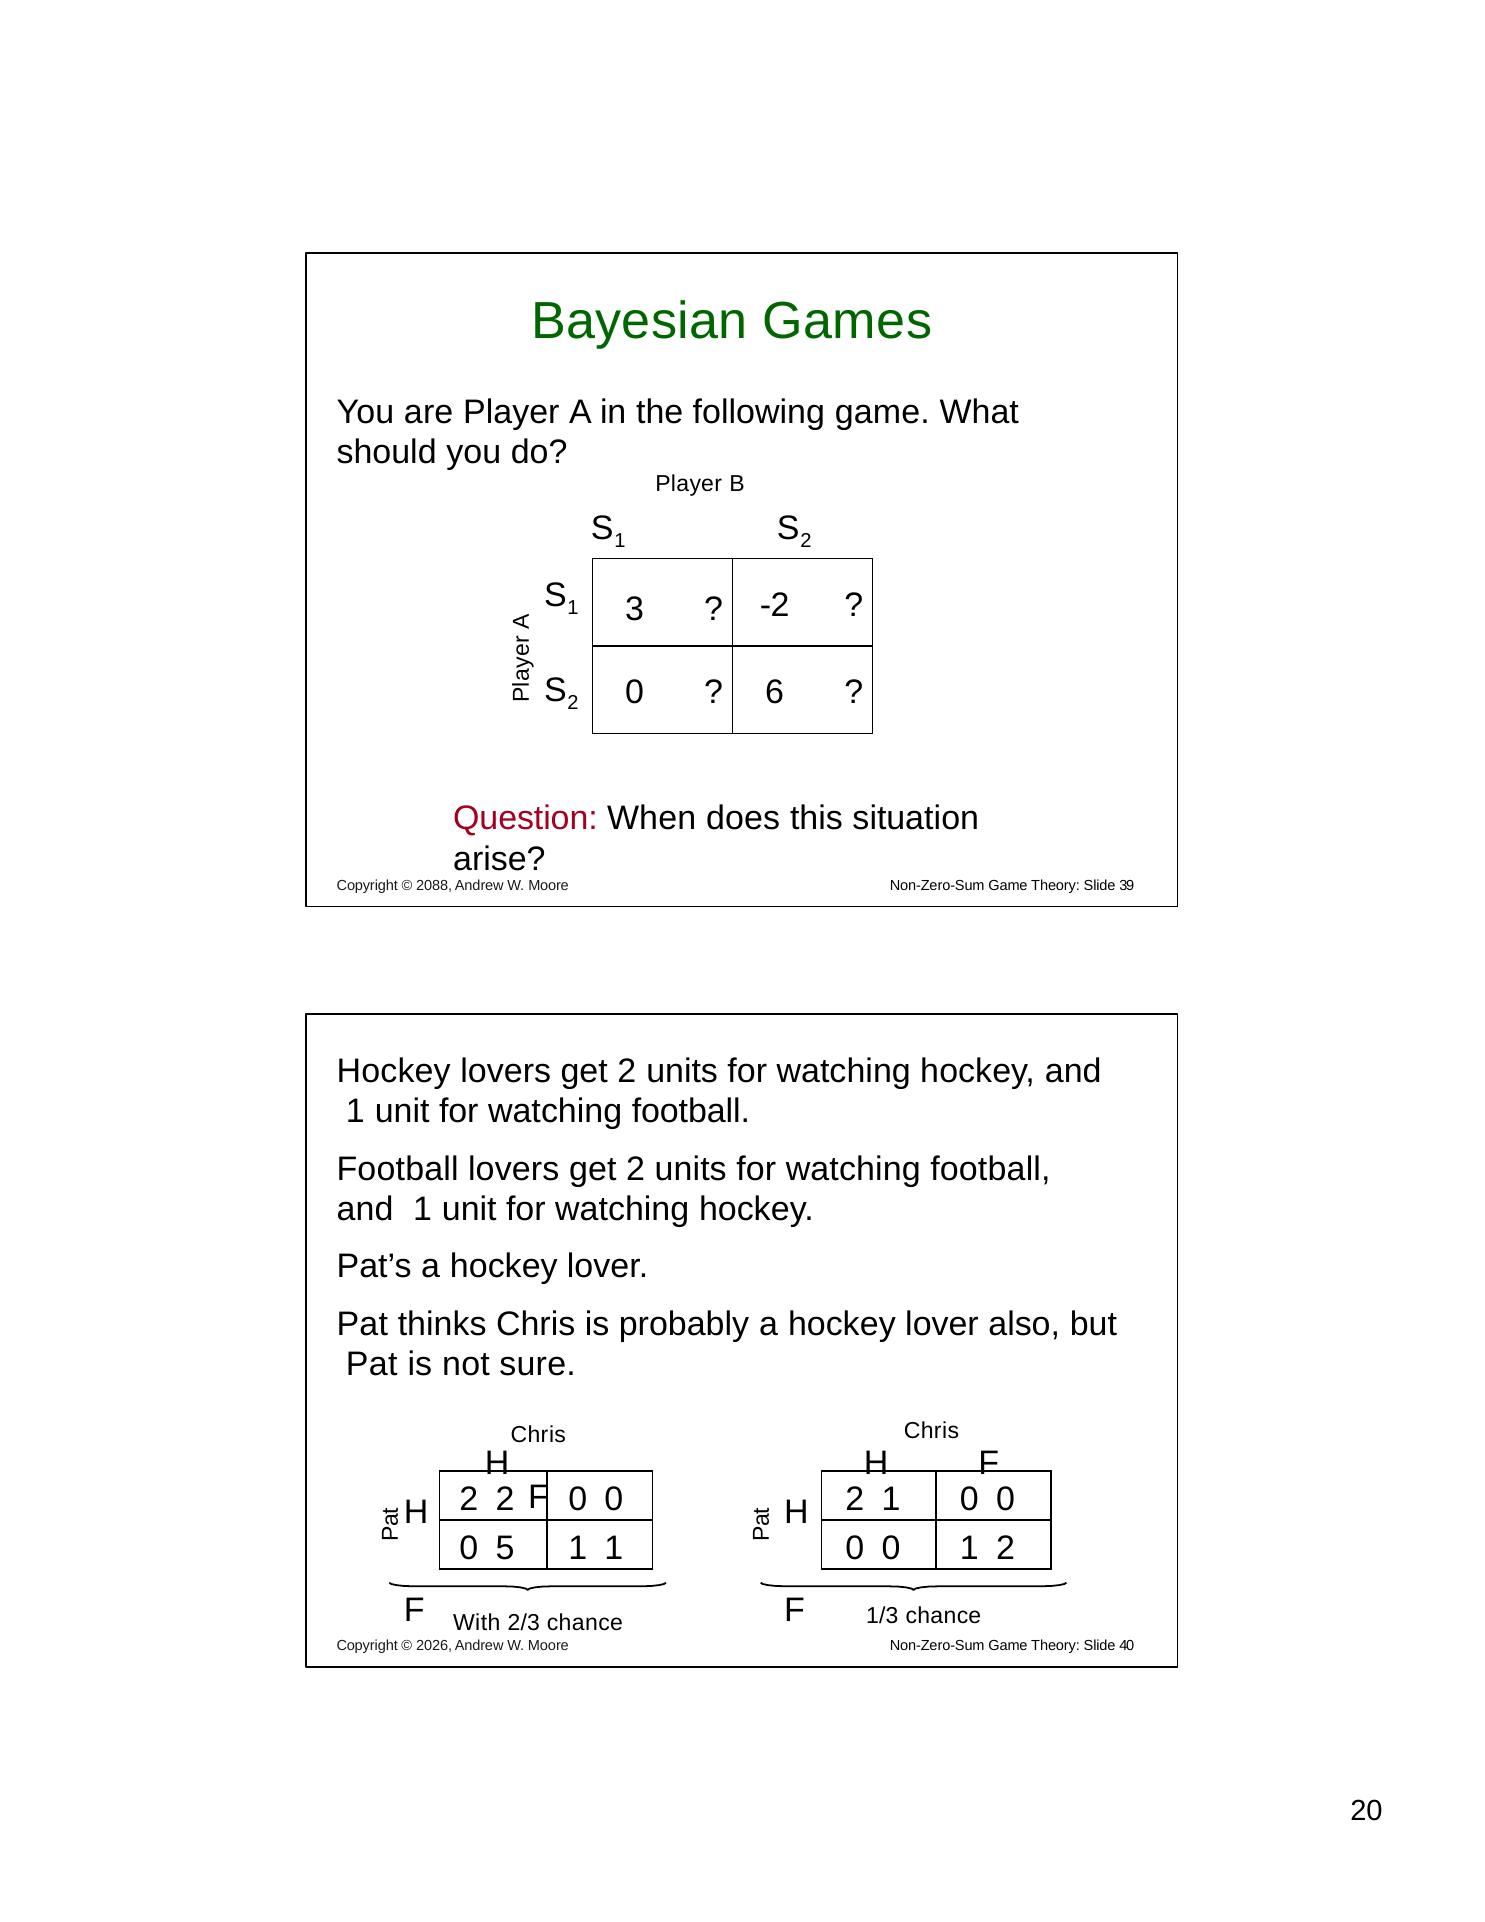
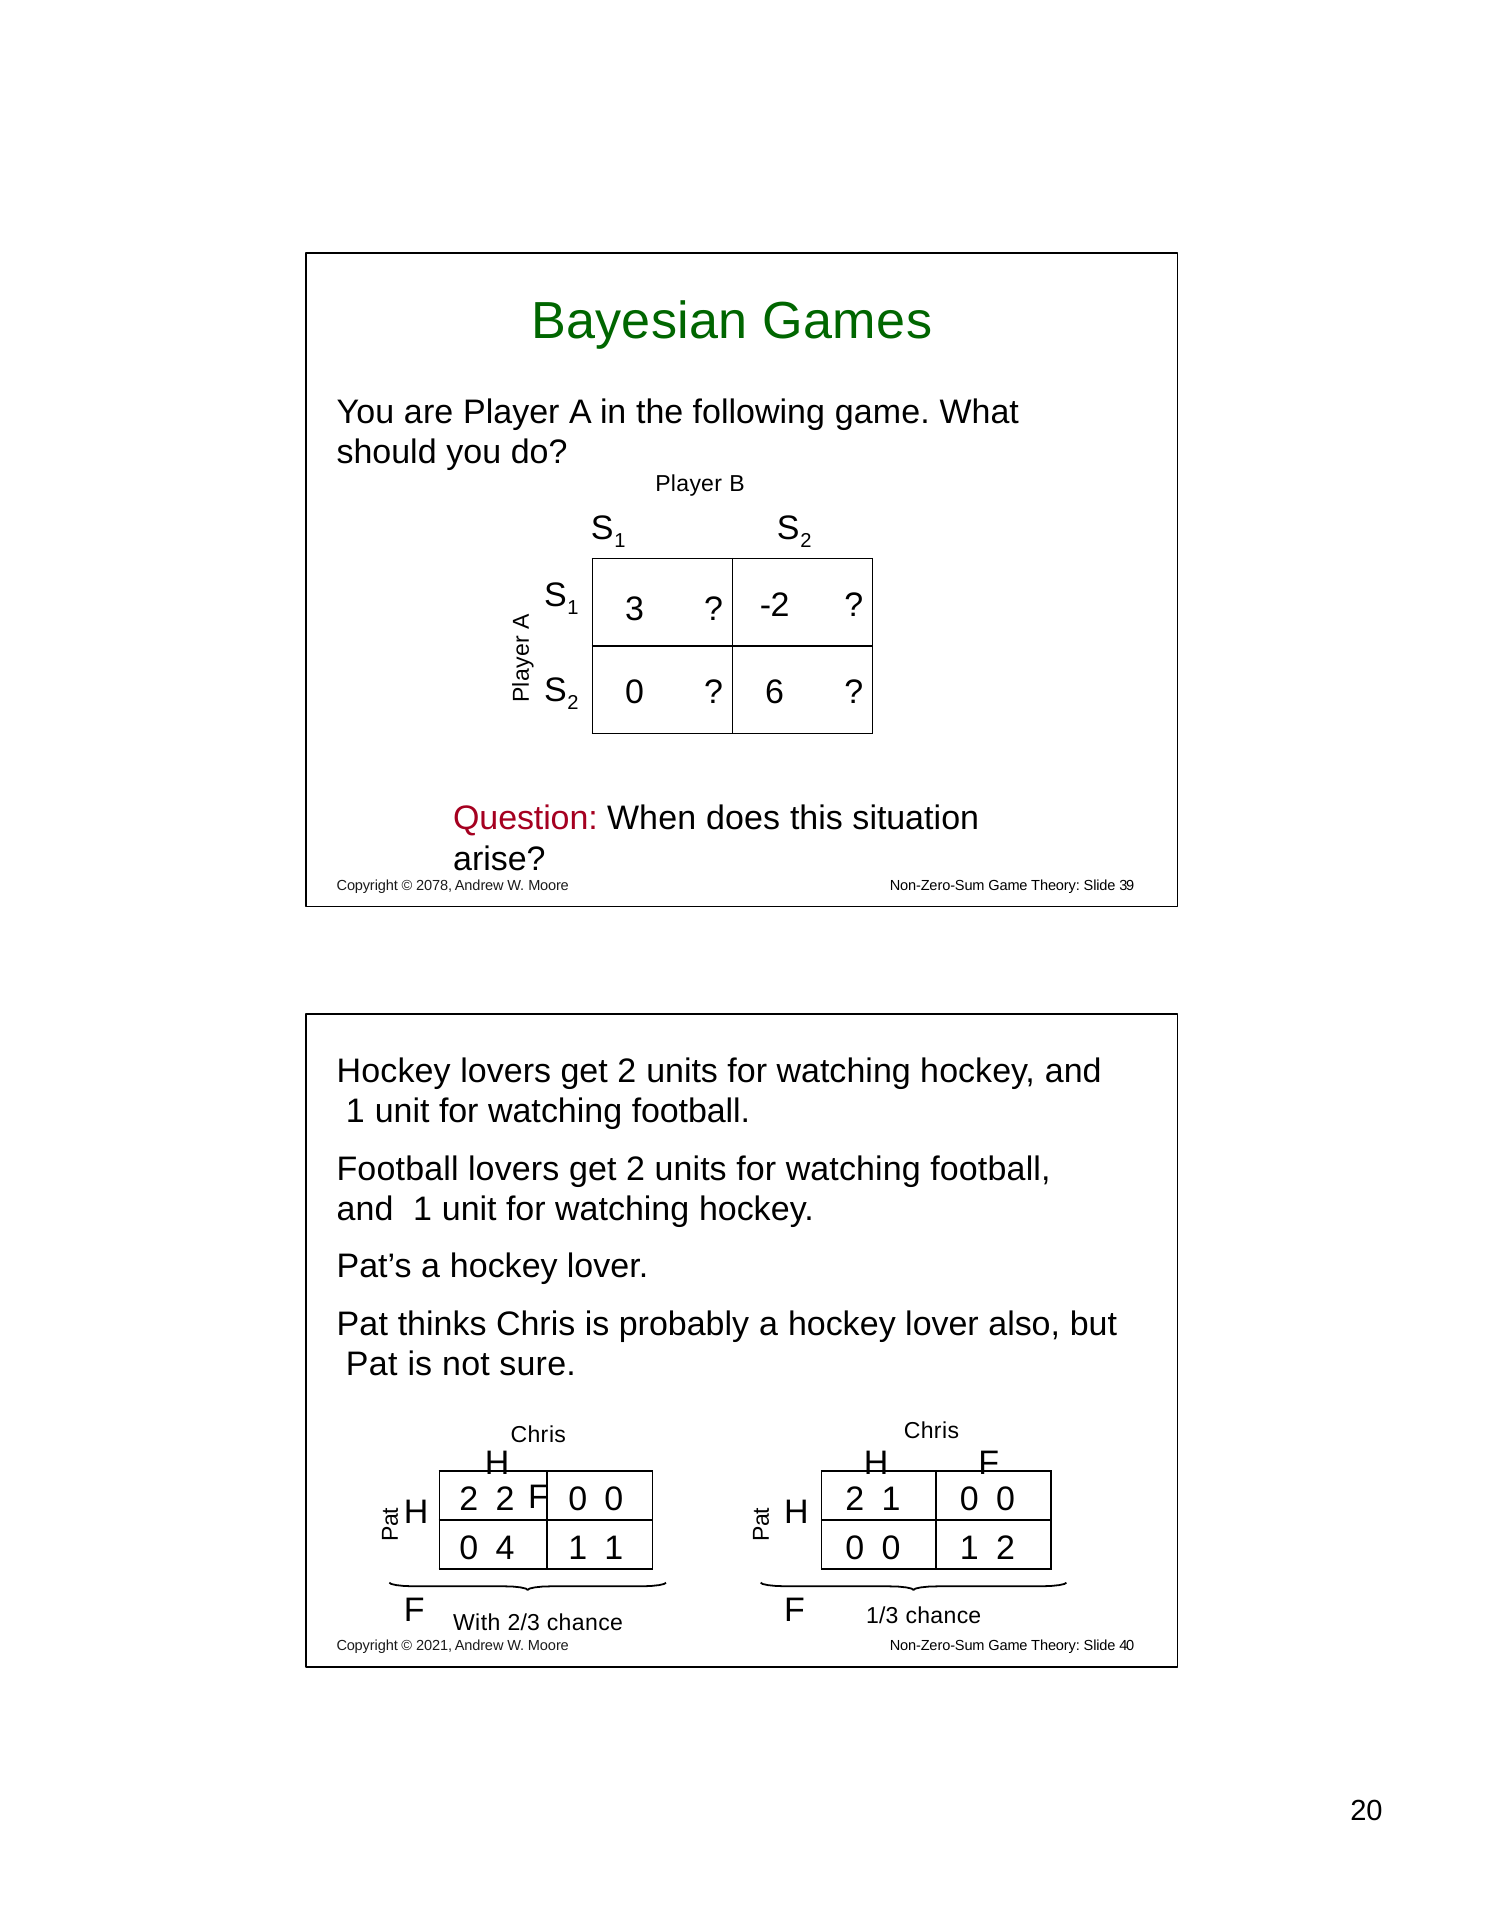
2088: 2088 -> 2078 (434, 885)
5: 5 -> 4 (505, 1548)
2026: 2026 -> 2021 (434, 1646)
